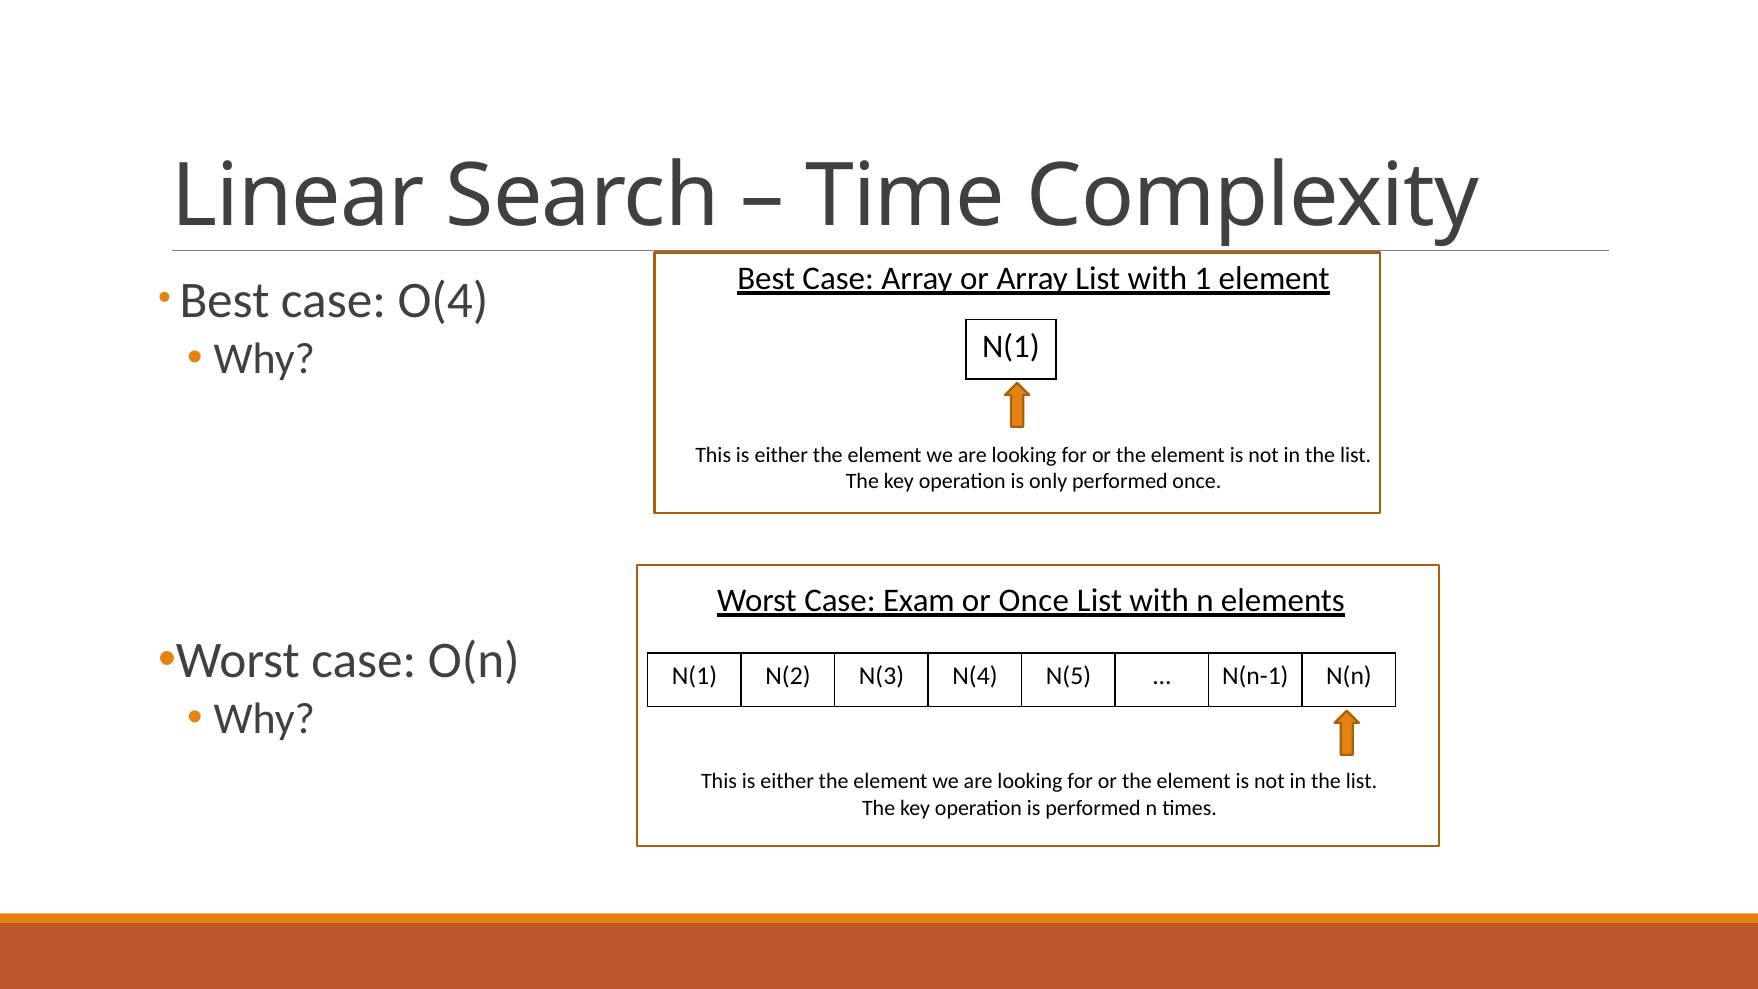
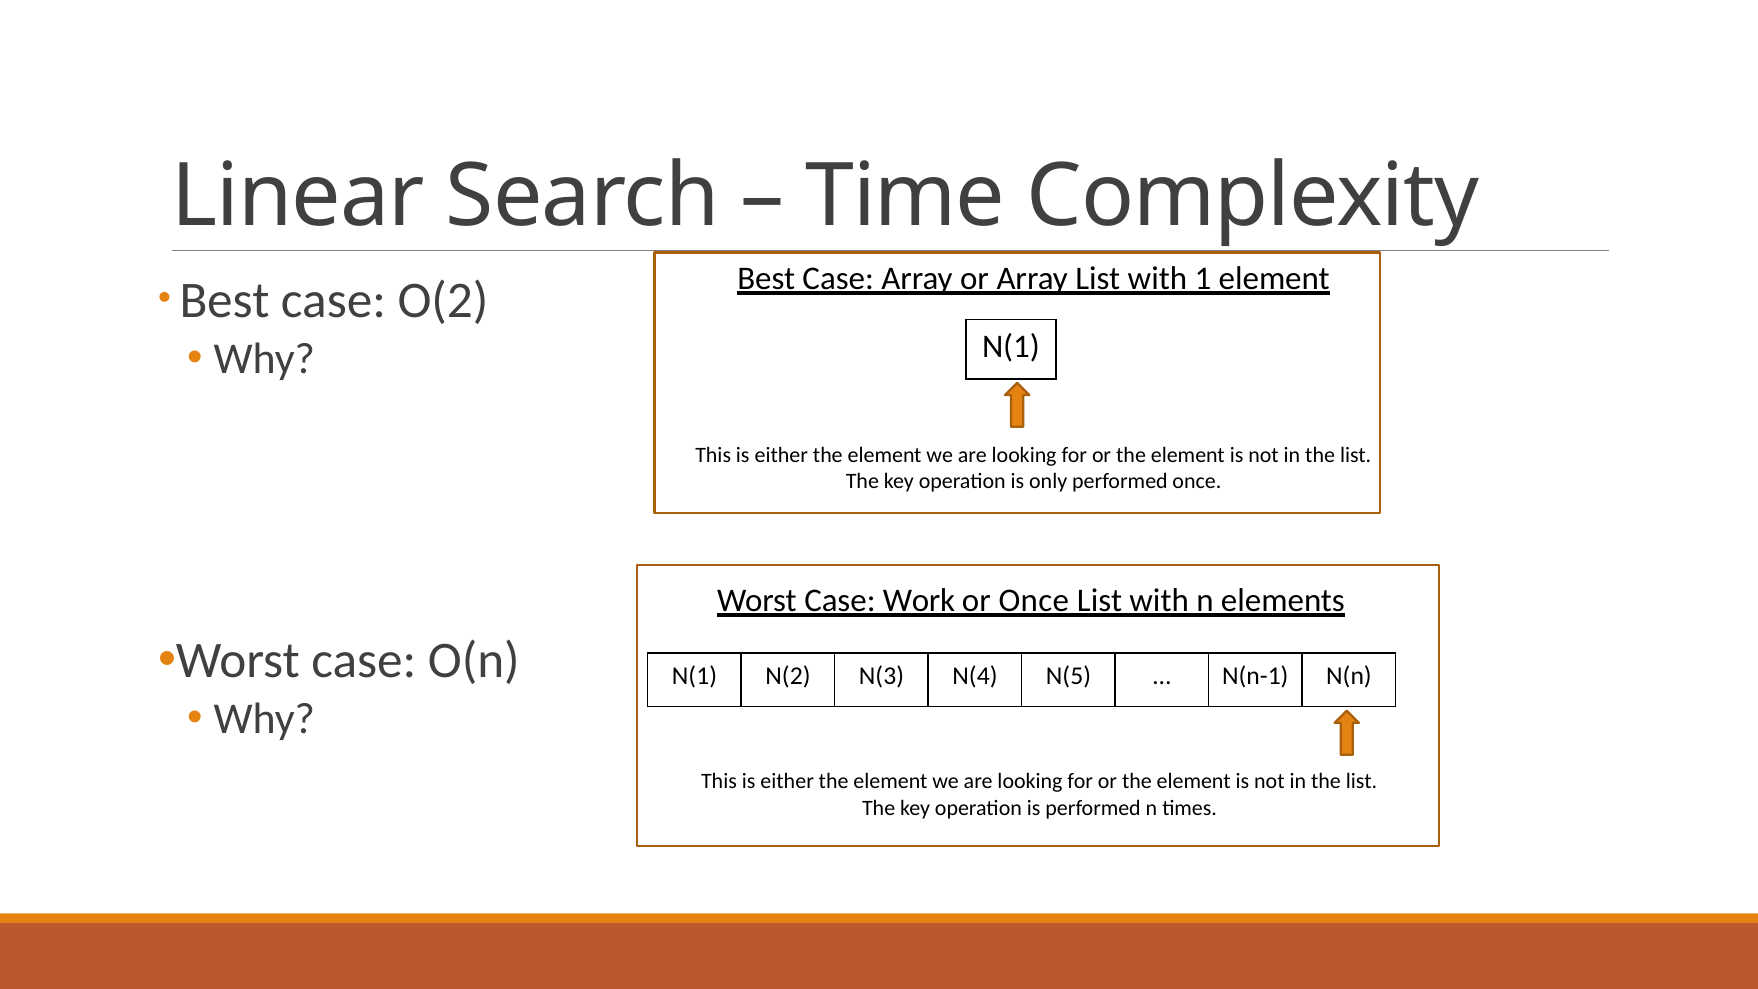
O(4: O(4 -> O(2 (443, 300)
Exam: Exam -> Work (919, 601)
